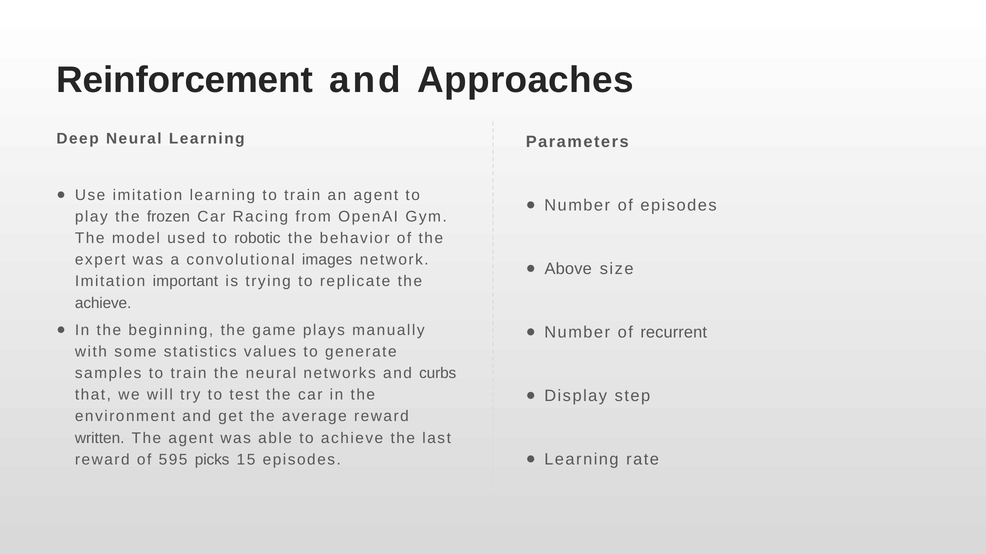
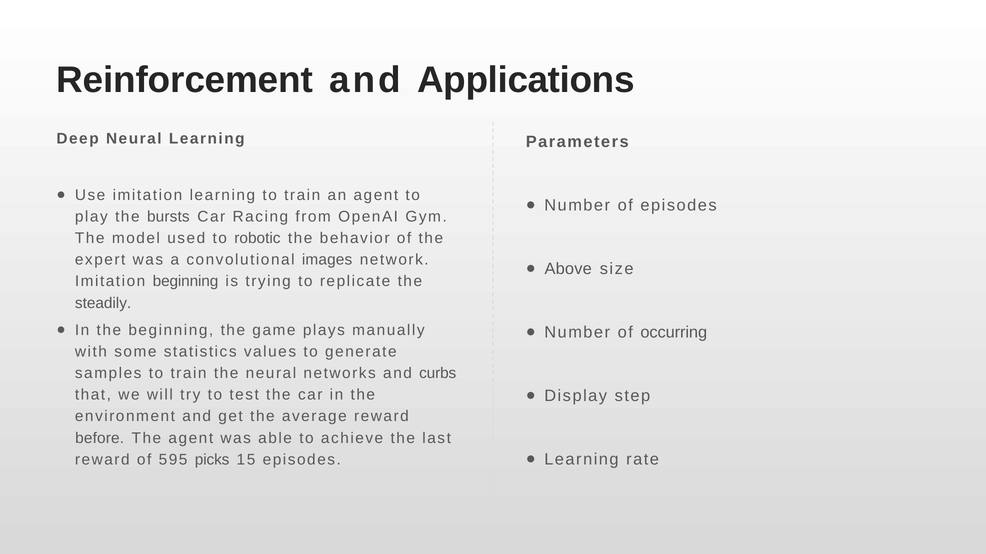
Approaches: Approaches -> Applications (526, 80)
frozen: frozen -> bursts (168, 217)
Imitation important: important -> beginning (186, 282)
achieve: achieve -> steadily (103, 303)
recurrent: recurrent -> occurring (674, 333)
written: written -> before (100, 438)
